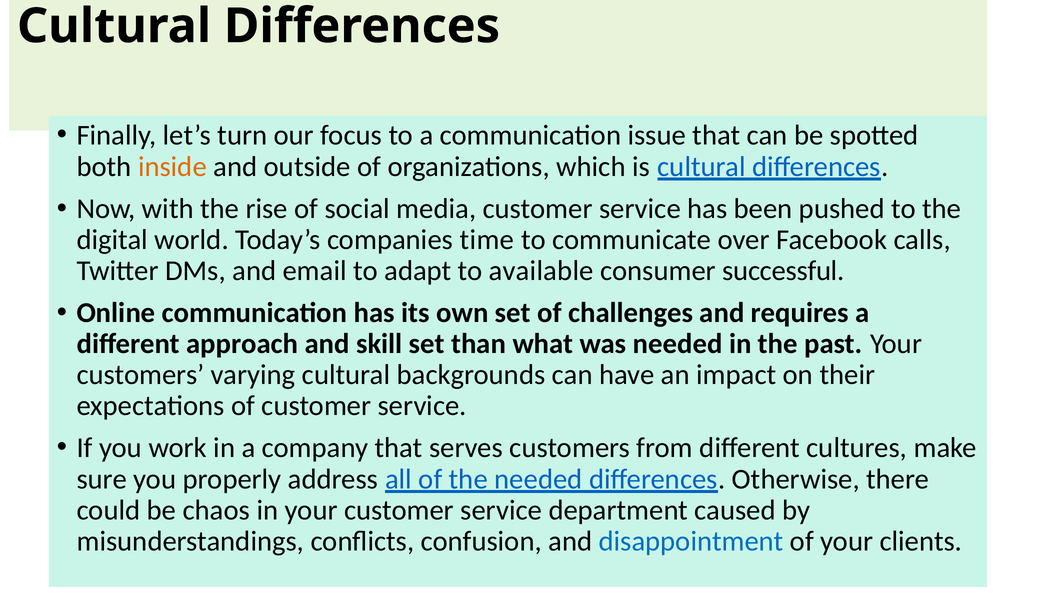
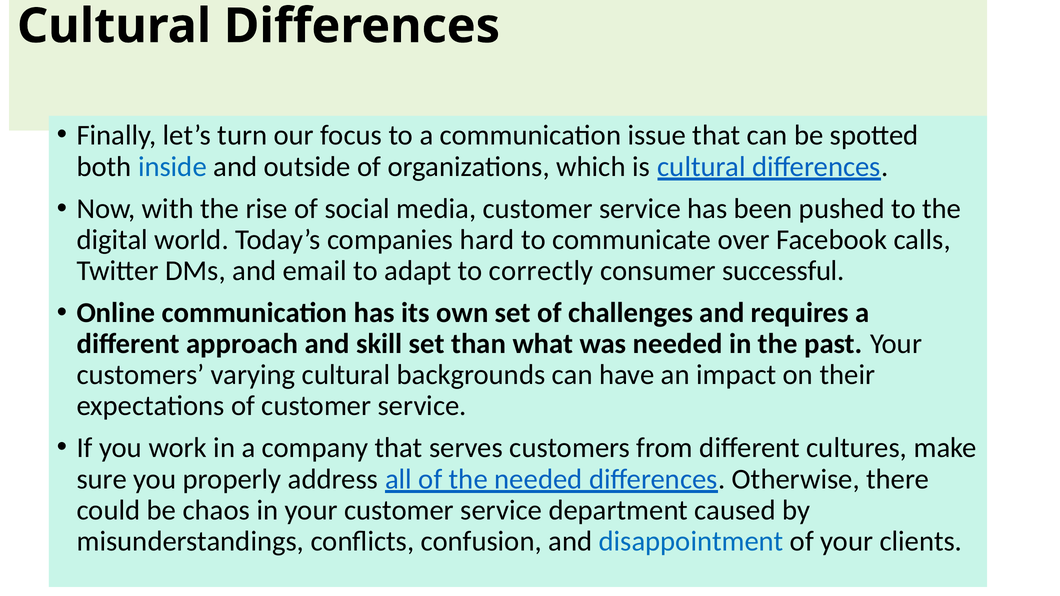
inside colour: orange -> blue (172, 167)
time: time -> hard (487, 240)
available: available -> correctly (541, 271)
